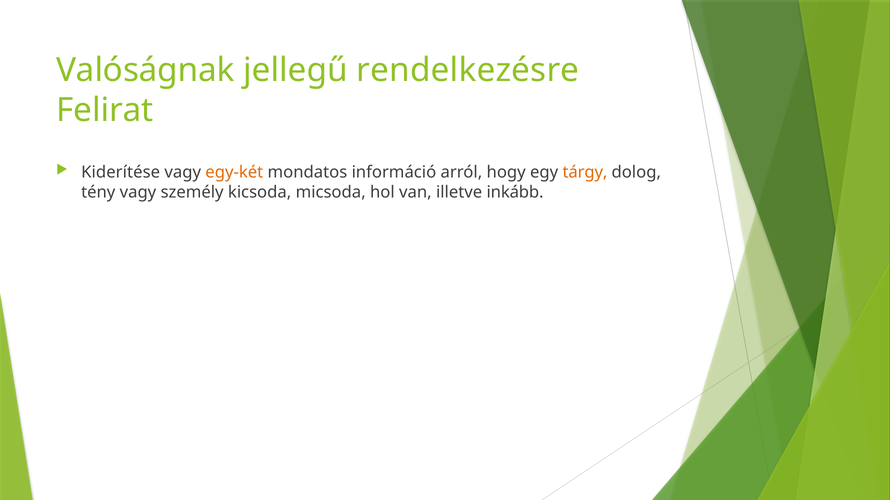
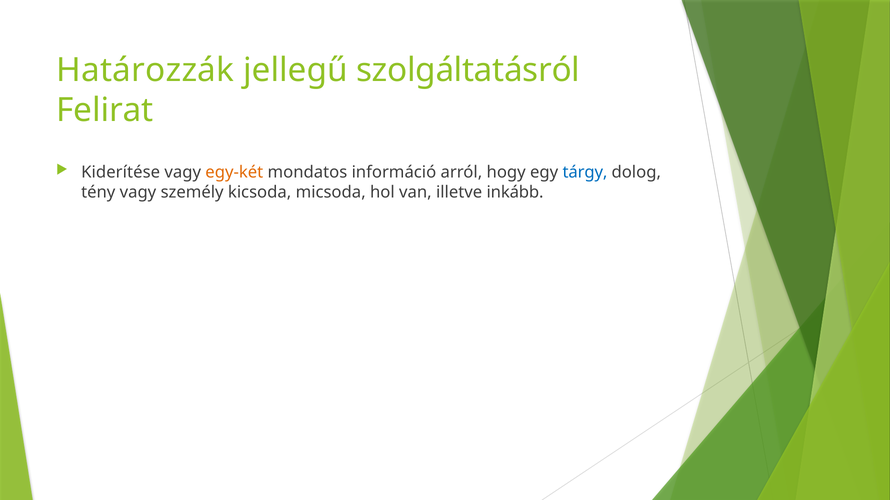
Valóságnak: Valóságnak -> Határozzák (145, 70)
rendelkezésre: rendelkezésre -> szolgáltatásról (468, 70)
tárgy colour: orange -> blue (585, 172)
